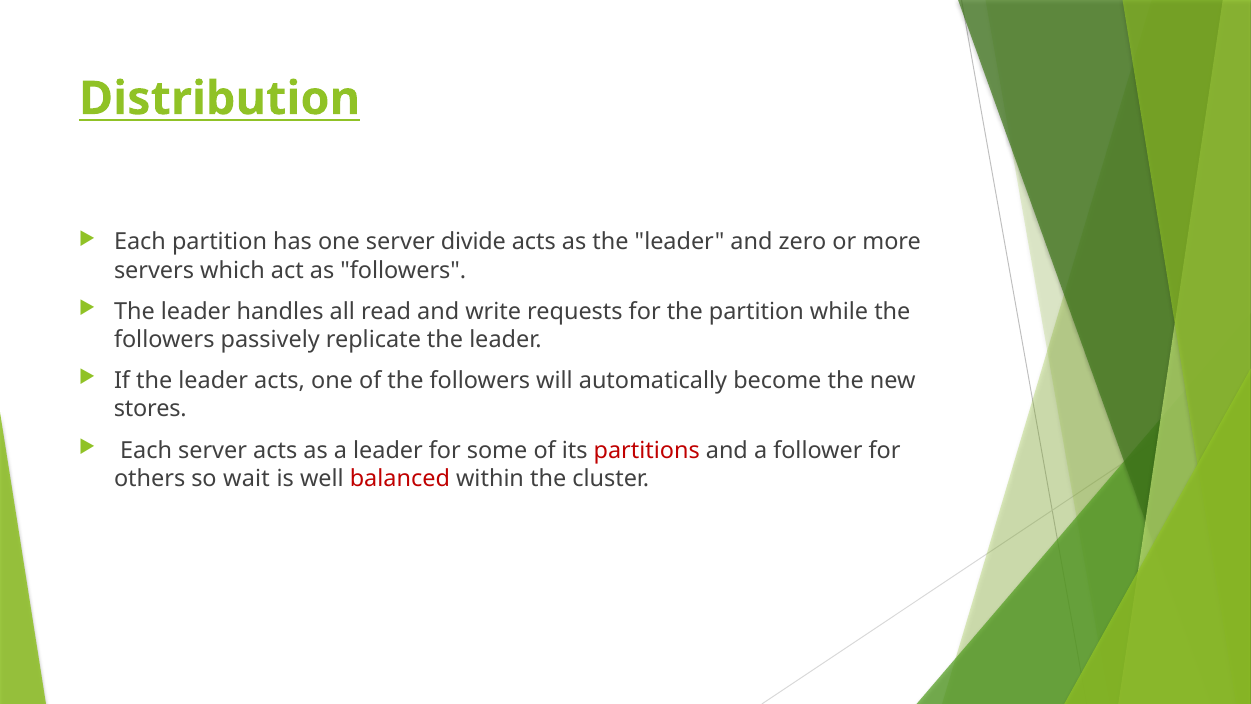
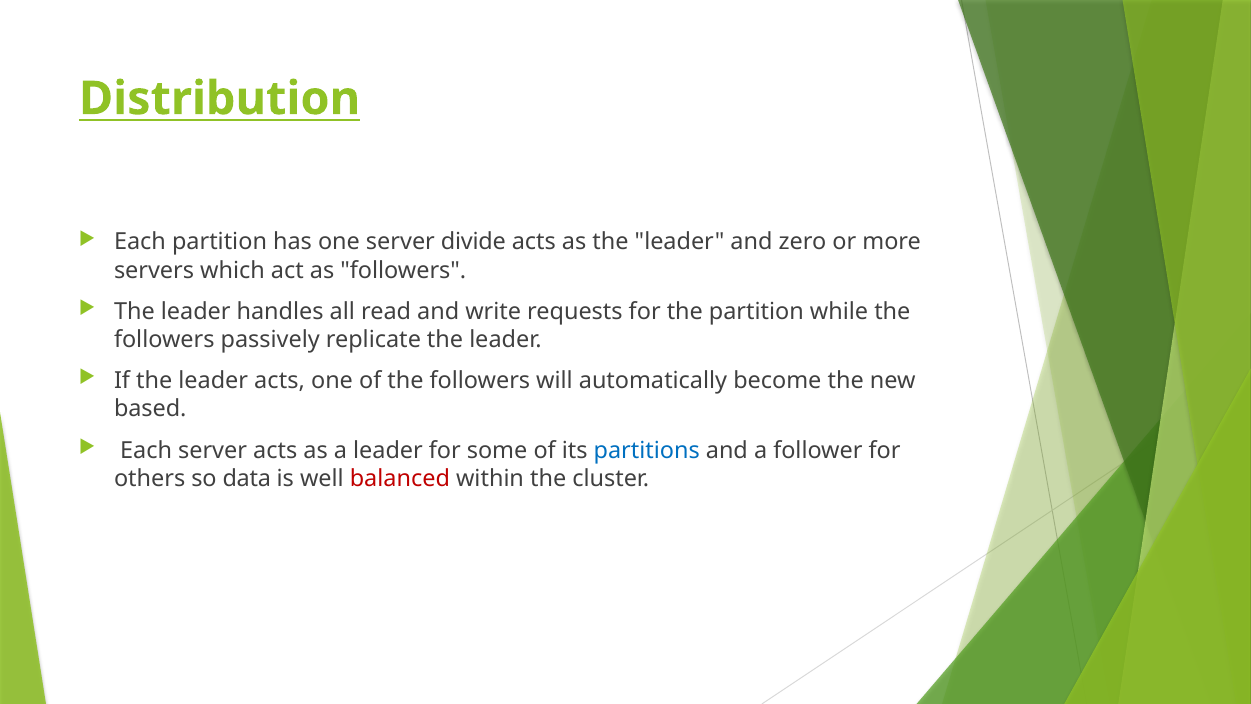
stores: stores -> based (150, 409)
partitions colour: red -> blue (647, 450)
wait: wait -> data (247, 478)
